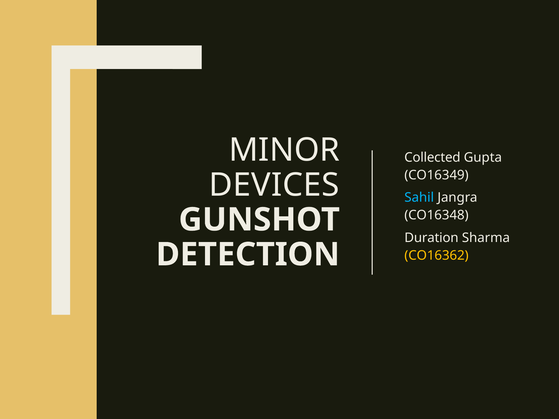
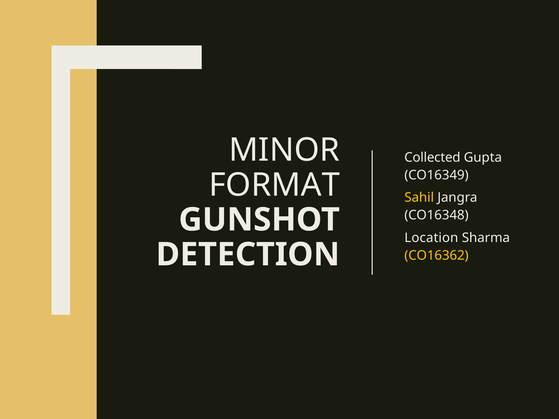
DEVICES: DEVICES -> FORMAT (274, 185)
Sahil colour: light blue -> yellow (419, 198)
Duration: Duration -> Location (431, 238)
